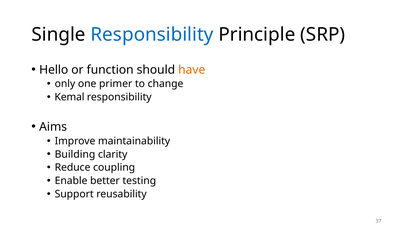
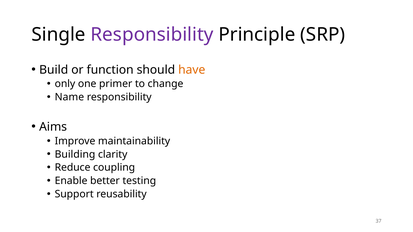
Responsibility colour: blue -> purple (152, 35)
Hello: Hello -> Build (54, 70)
Kemal: Kemal -> Name (69, 97)
